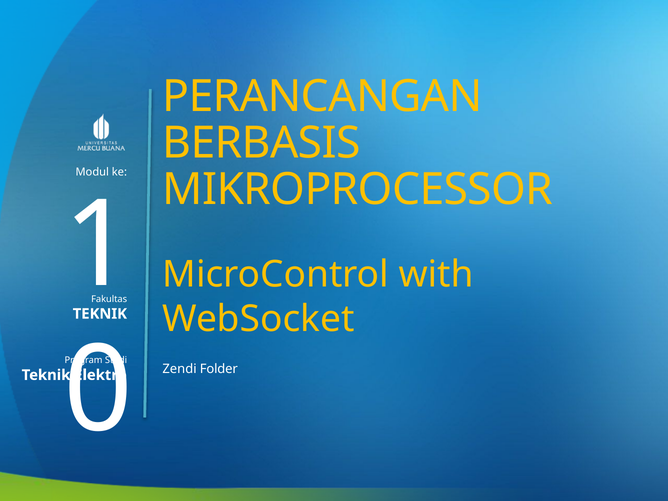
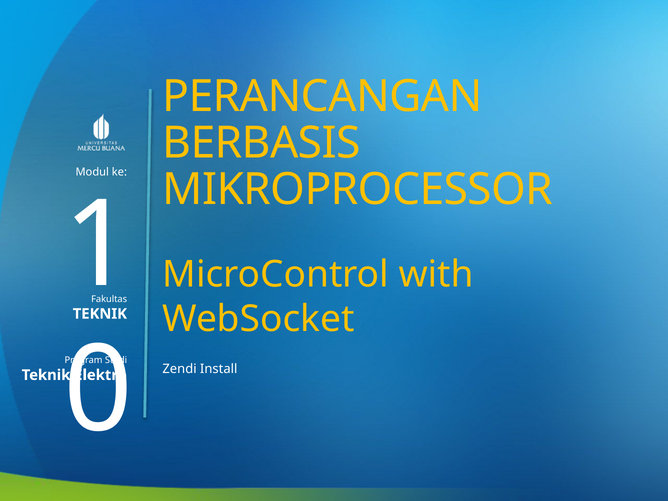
Folder: Folder -> Install (219, 369)
